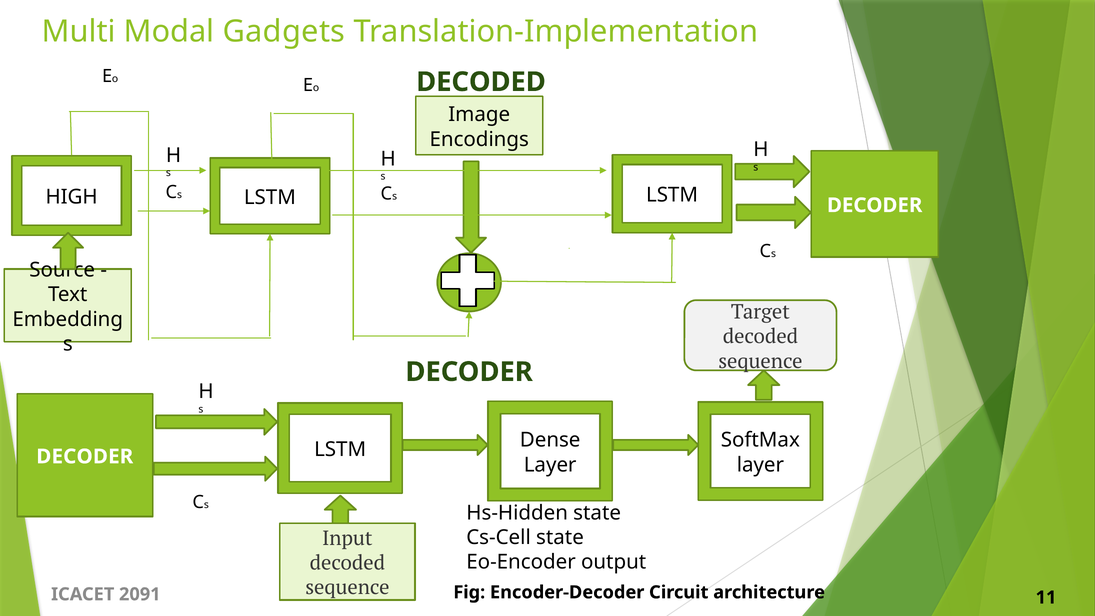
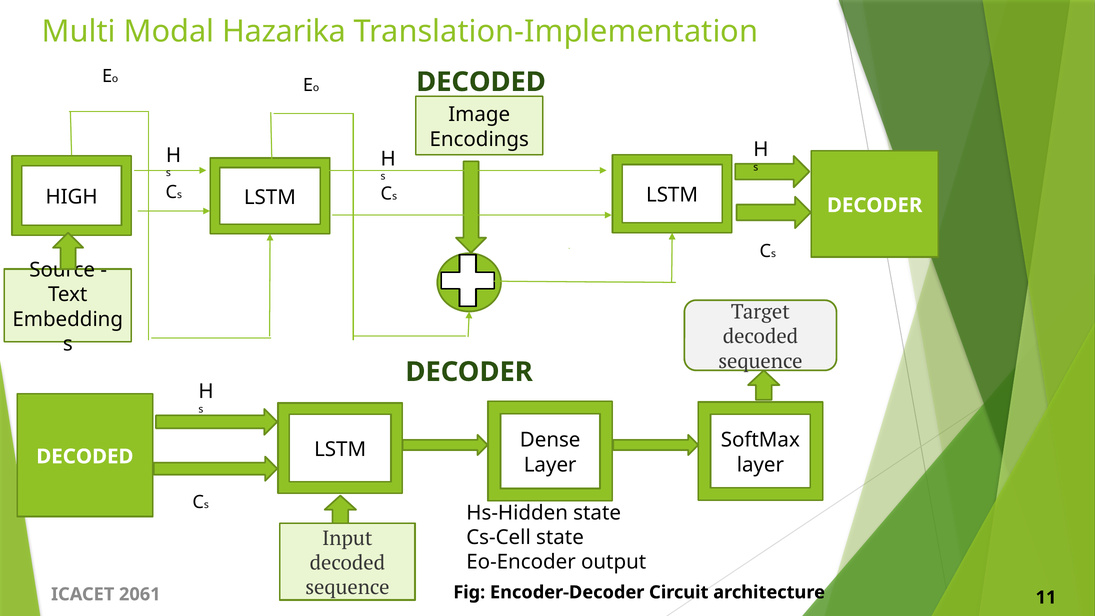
Gadgets: Gadgets -> Hazarika (284, 32)
DECODER: DECODER -> DECODED (85, 456)
2091: 2091 -> 2061 (140, 594)
